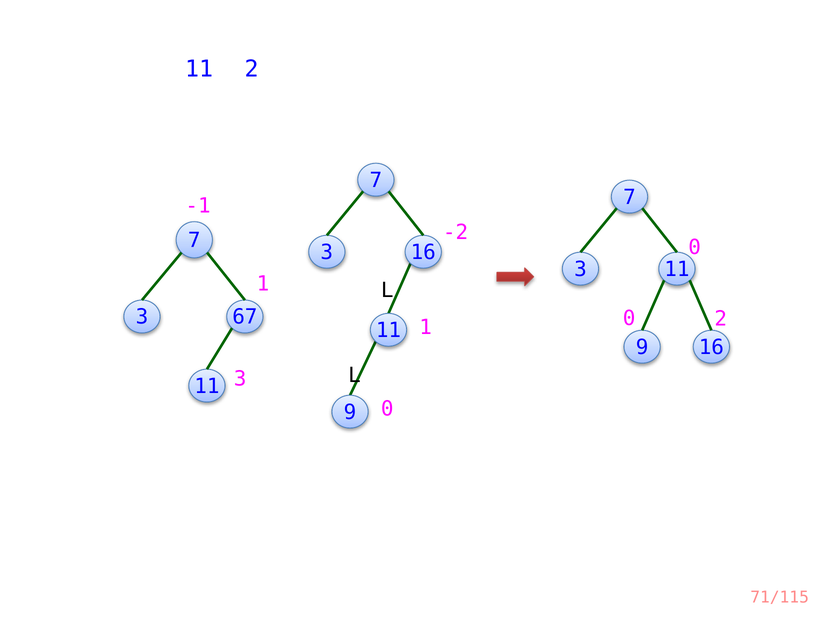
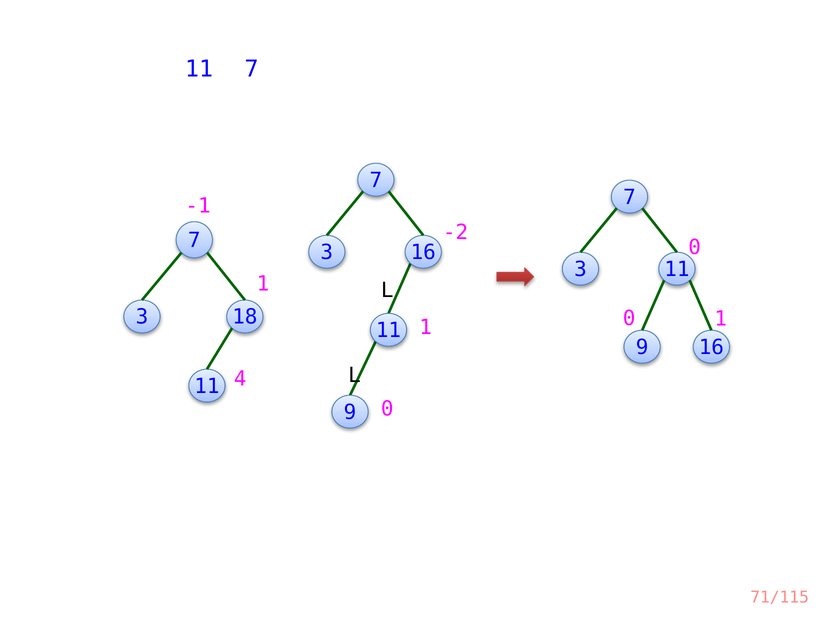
11 2: 2 -> 7 (252, 69)
67: 67 -> 18 (245, 317)
0 2: 2 -> 1 (721, 319)
11 3: 3 -> 4 (240, 379)
